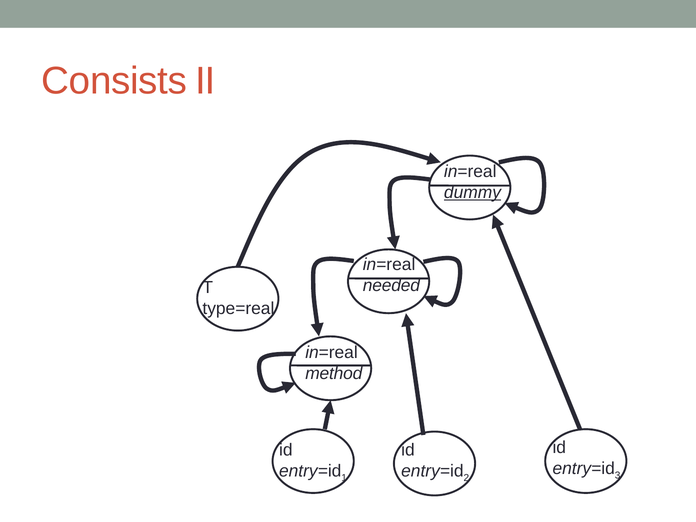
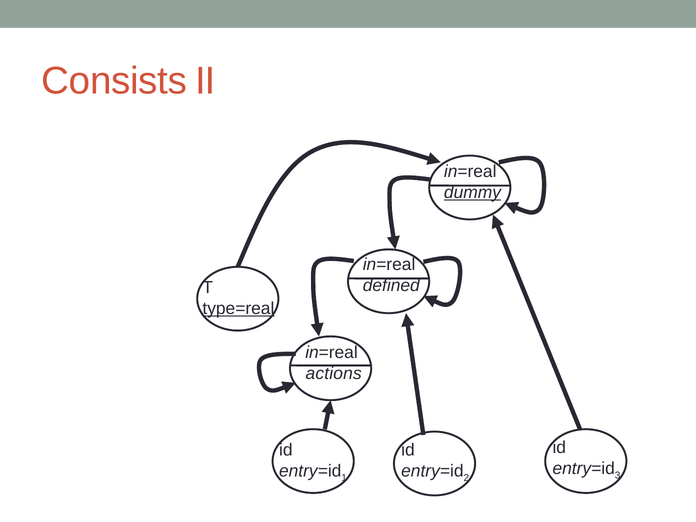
needed: needed -> defined (391, 285)
type=real underline: none -> present (238, 309)
method: method -> actions (334, 373)
